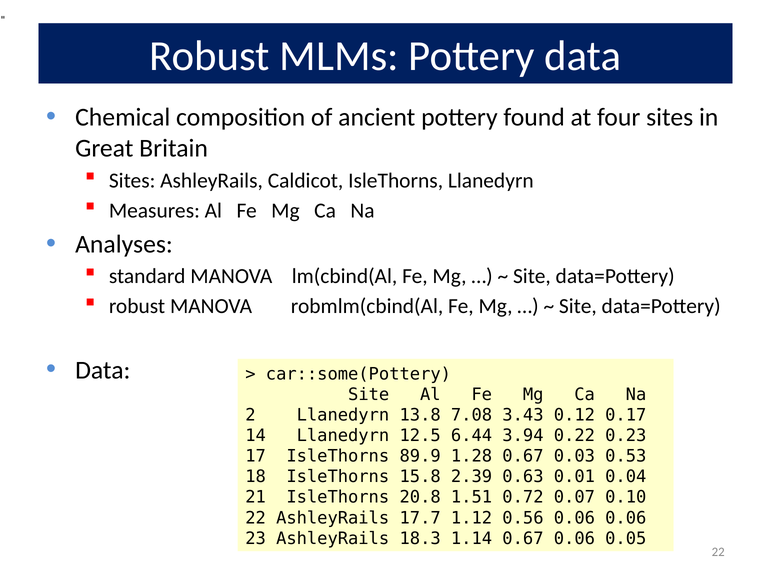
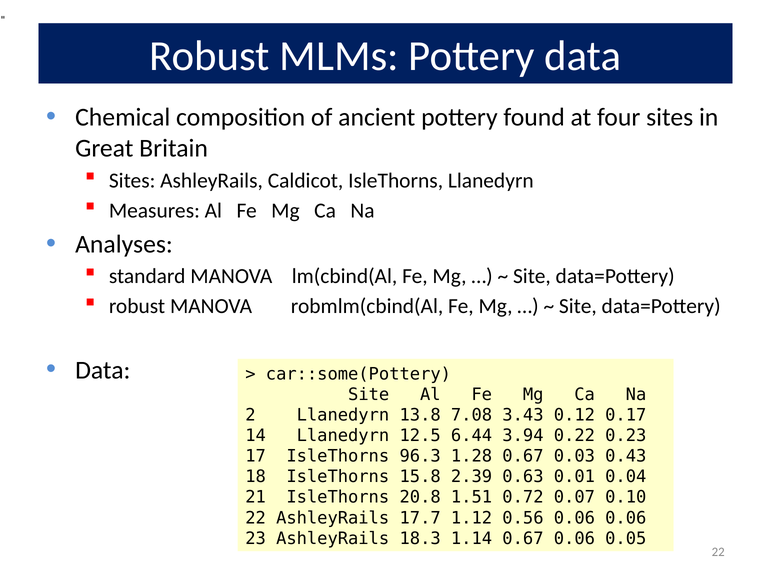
89.9: 89.9 -> 96.3 (420, 456)
0.53: 0.53 -> 0.43 (626, 456)
